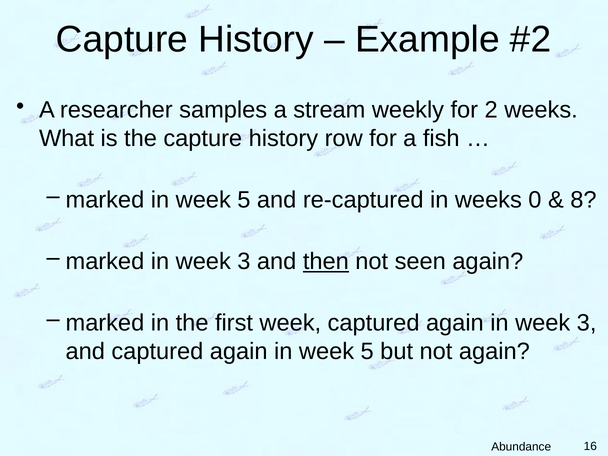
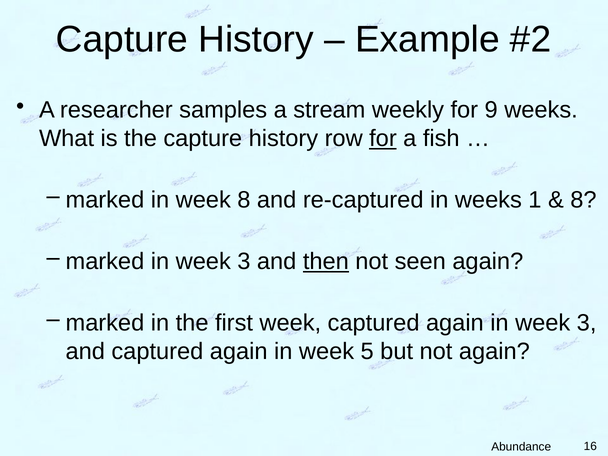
2: 2 -> 9 (491, 110)
for underline: none -> present (383, 138)
marked in week 5: 5 -> 8 (244, 200)
0: 0 -> 1 (535, 200)
